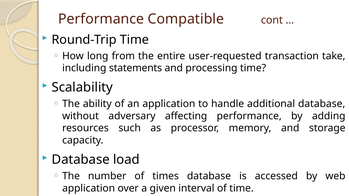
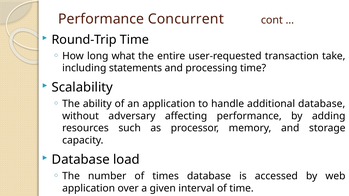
Compatible: Compatible -> Concurrent (186, 19)
from: from -> what (123, 56)
